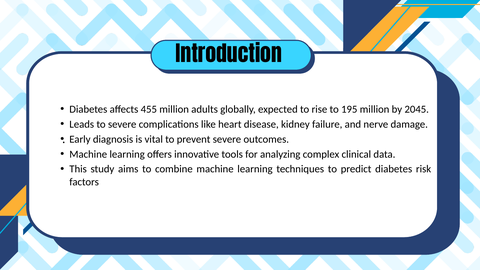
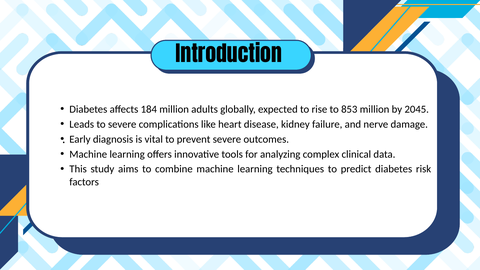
455: 455 -> 184 (149, 109)
195: 195 -> 853 (349, 109)
